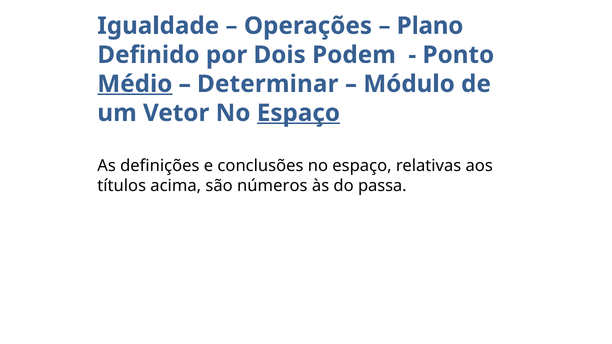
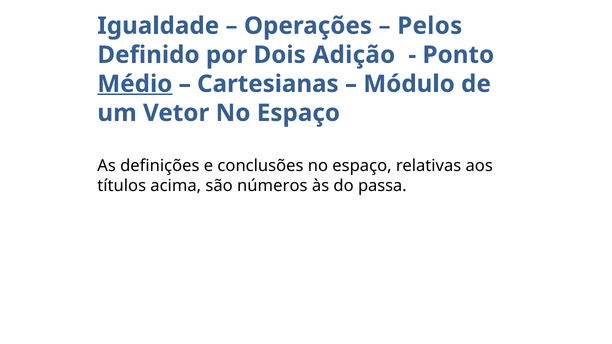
Plano: Plano -> Pelos (430, 26)
Podem: Podem -> Adição (354, 55)
Determinar: Determinar -> Cartesianas (268, 84)
Espaço underline: present -> none (298, 113)
